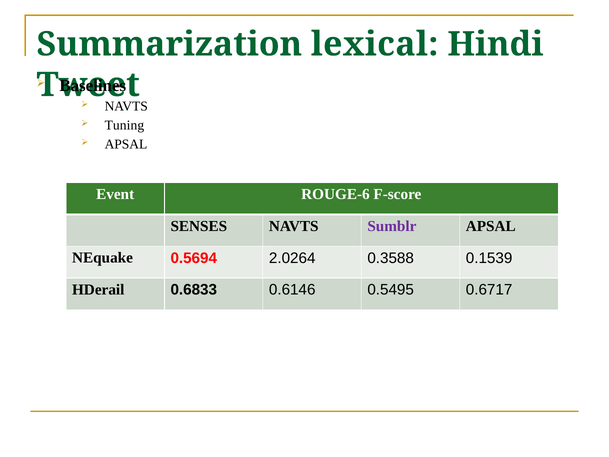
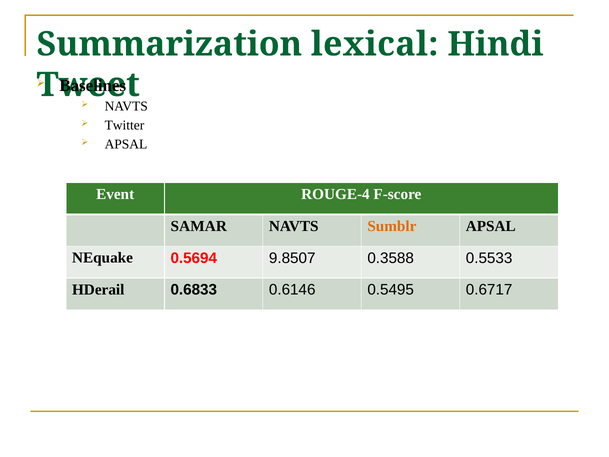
Tuning: Tuning -> Twitter (124, 125)
ROUGE-6: ROUGE-6 -> ROUGE-4 (335, 194)
SENSES: SENSES -> SAMAR (199, 226)
Sumblr colour: purple -> orange (392, 226)
2.0264: 2.0264 -> 9.8507 (292, 258)
0.1539: 0.1539 -> 0.5533 (489, 258)
